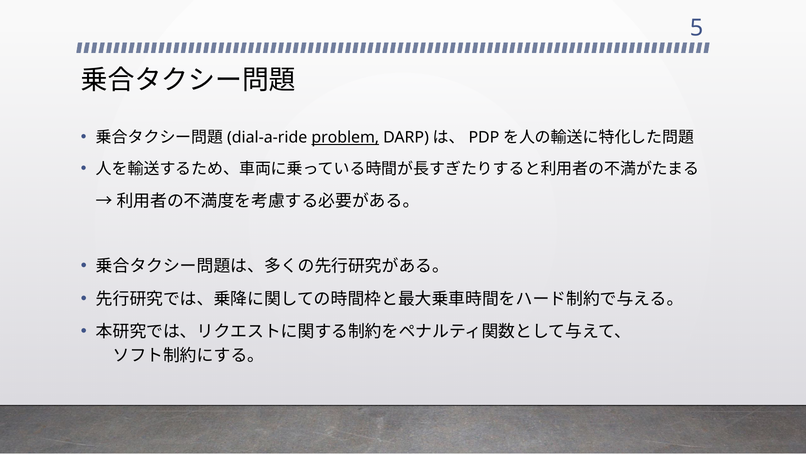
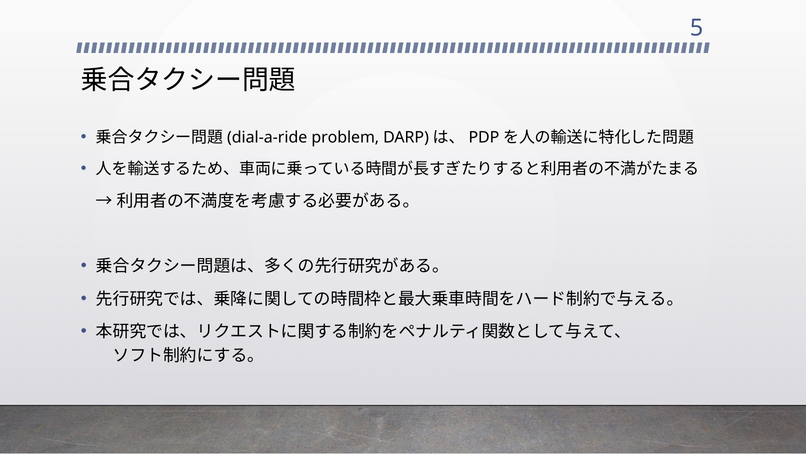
problem underline: present -> none (345, 137)
